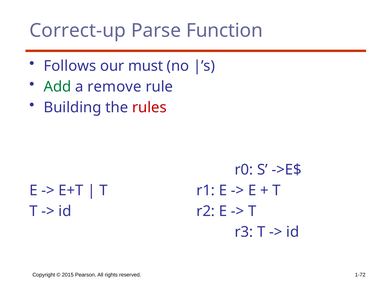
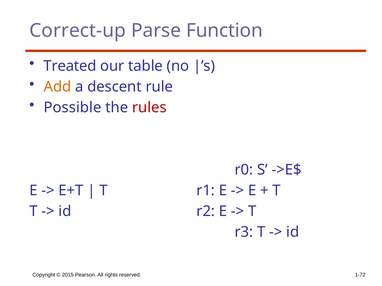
Follows: Follows -> Treated (70, 66)
must: must -> table (146, 66)
Add colour: green -> orange (57, 87)
remove: remove -> descent (115, 87)
Building: Building -> Possible (73, 108)
